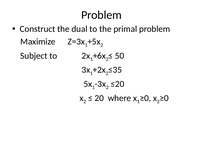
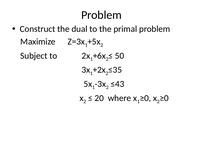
≤20: ≤20 -> ≤43 (117, 84)
